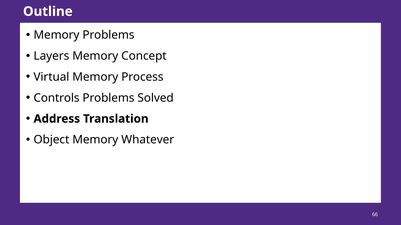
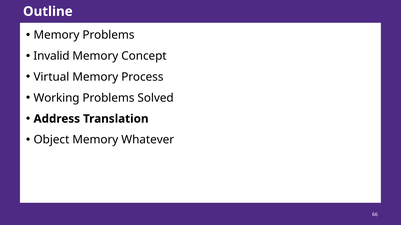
Layers: Layers -> Invalid (51, 56)
Controls: Controls -> Working (57, 98)
